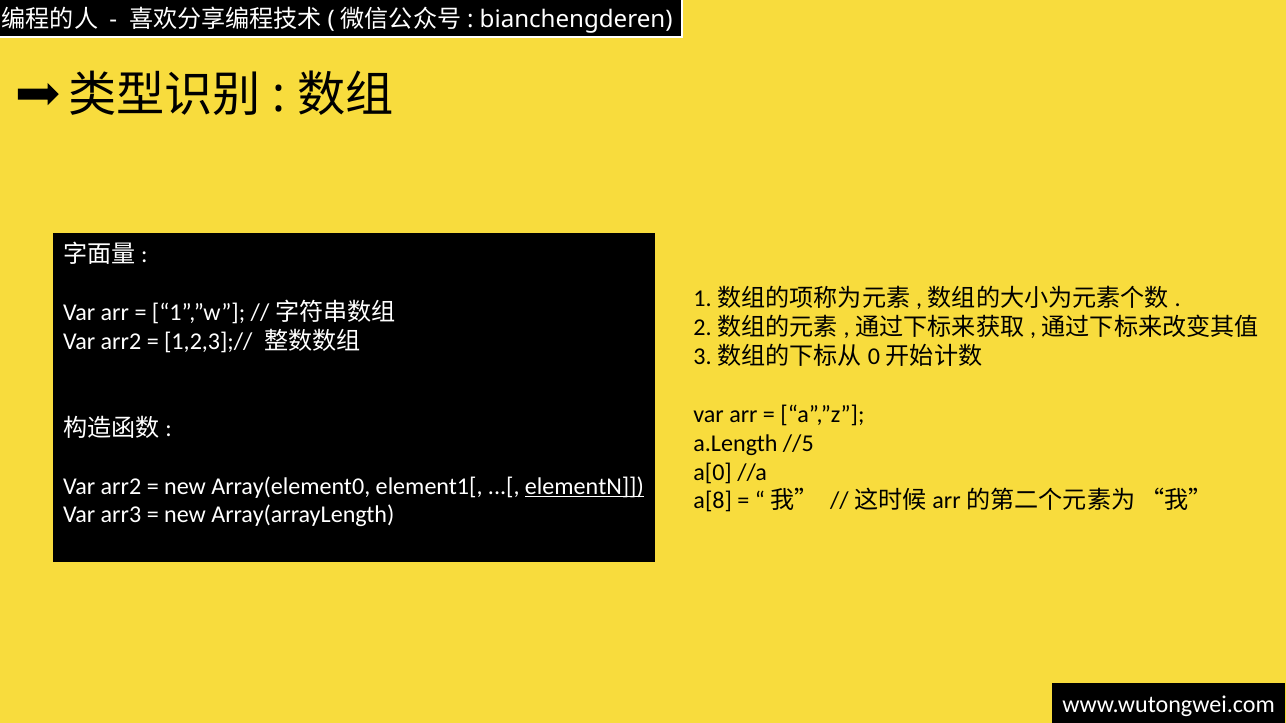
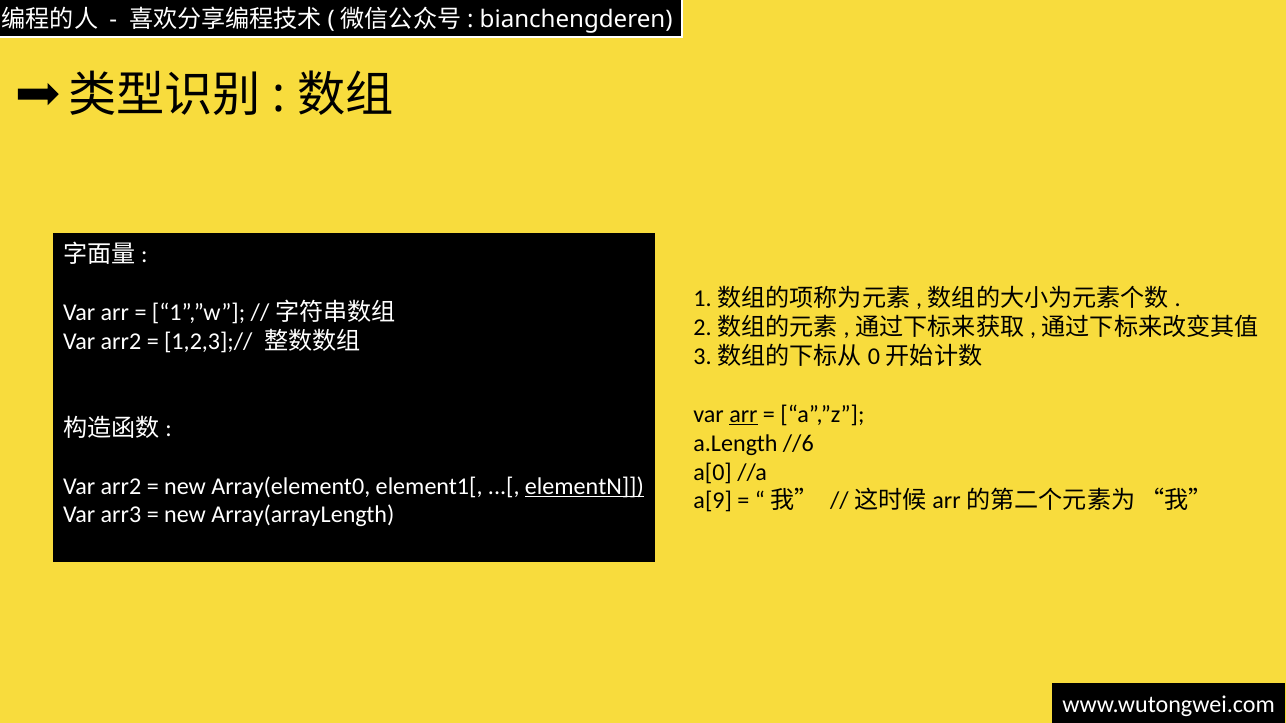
arr underline: none -> present (743, 414)
//5: //5 -> //6 (798, 443)
a[8: a[8 -> a[9 (713, 501)
